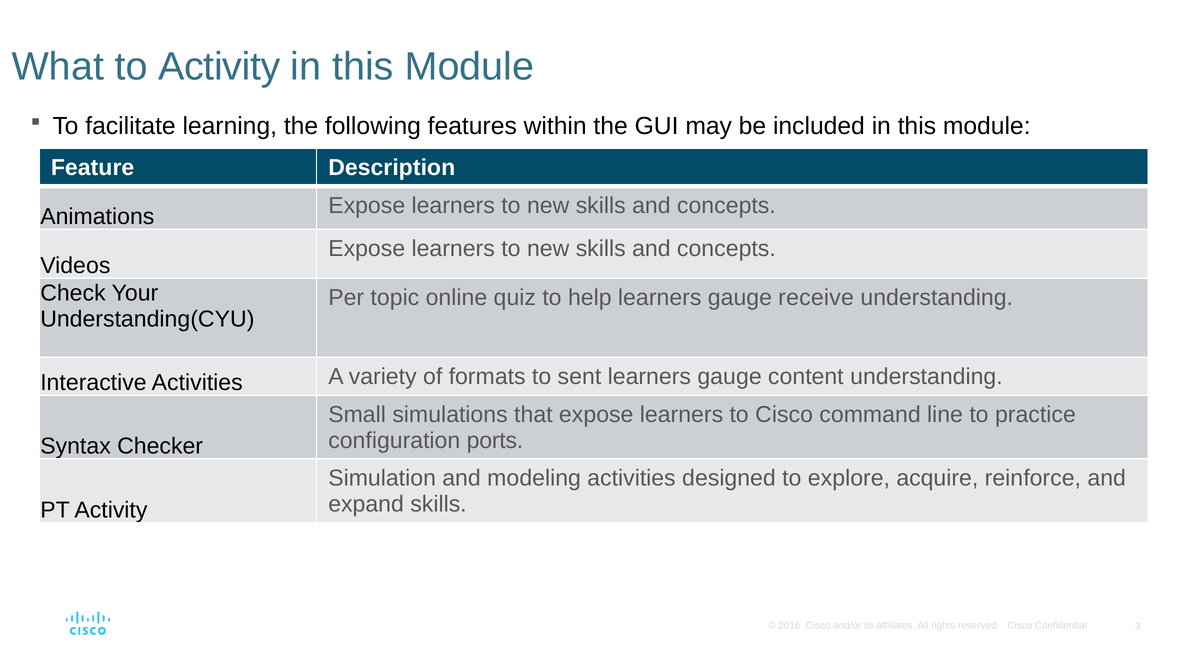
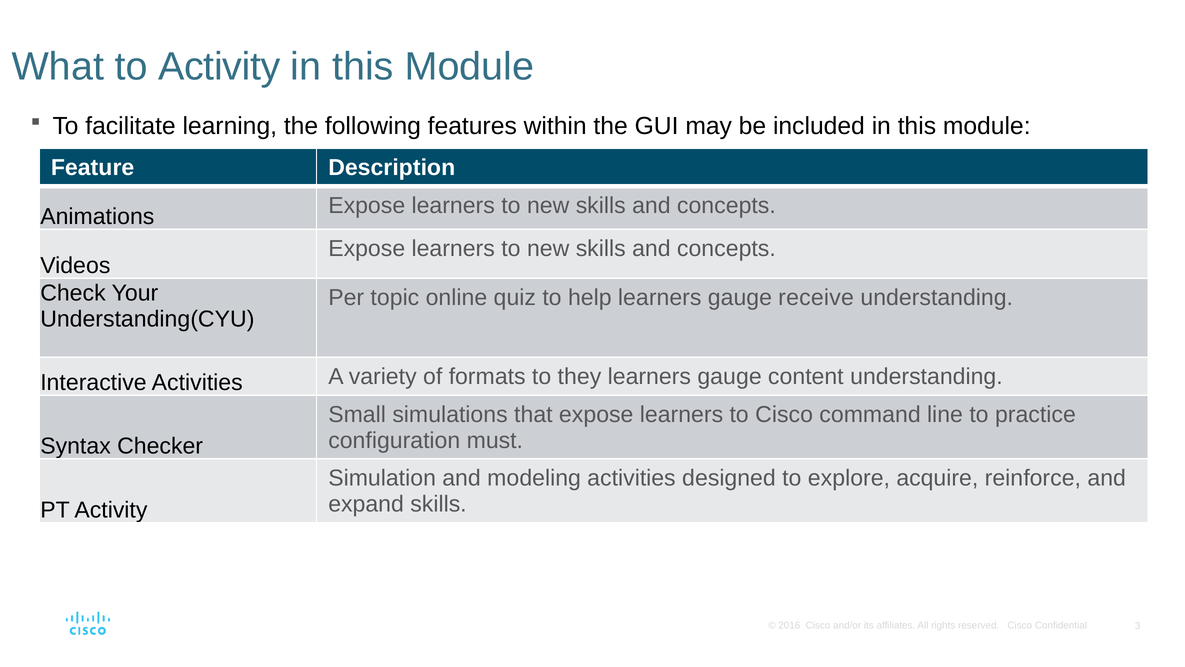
sent: sent -> they (579, 376)
ports: ports -> must (495, 440)
